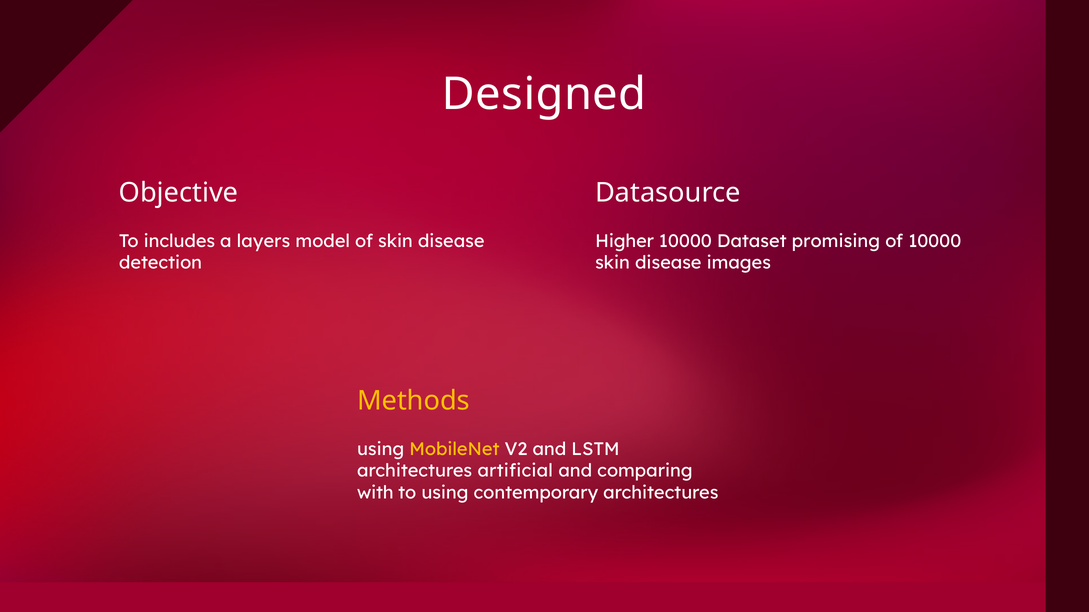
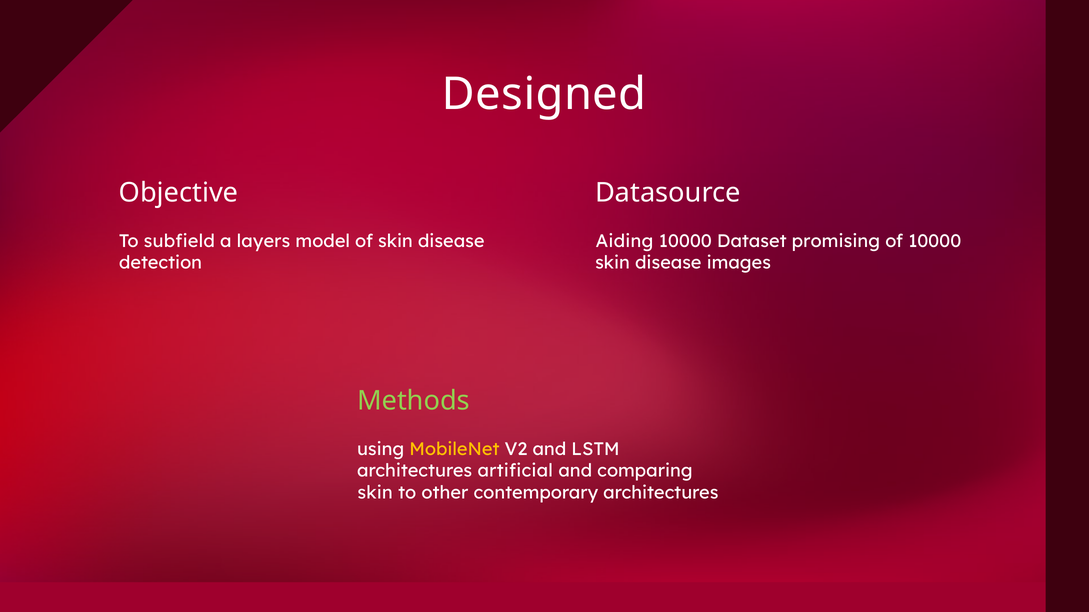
includes: includes -> subfield (179, 241)
Higher: Higher -> Aiding (624, 241)
Methods colour: yellow -> light green (414, 401)
with: with -> skin (375, 493)
to using: using -> other (445, 493)
